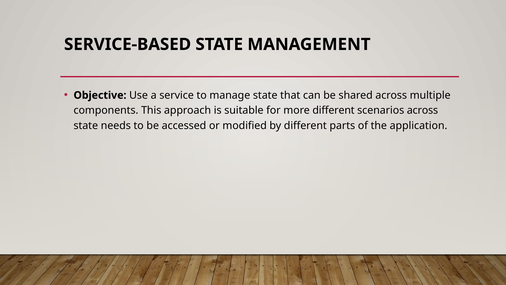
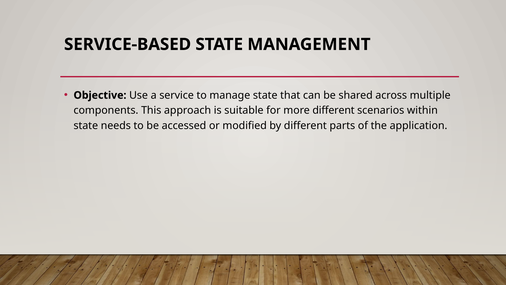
scenarios across: across -> within (422, 110)
